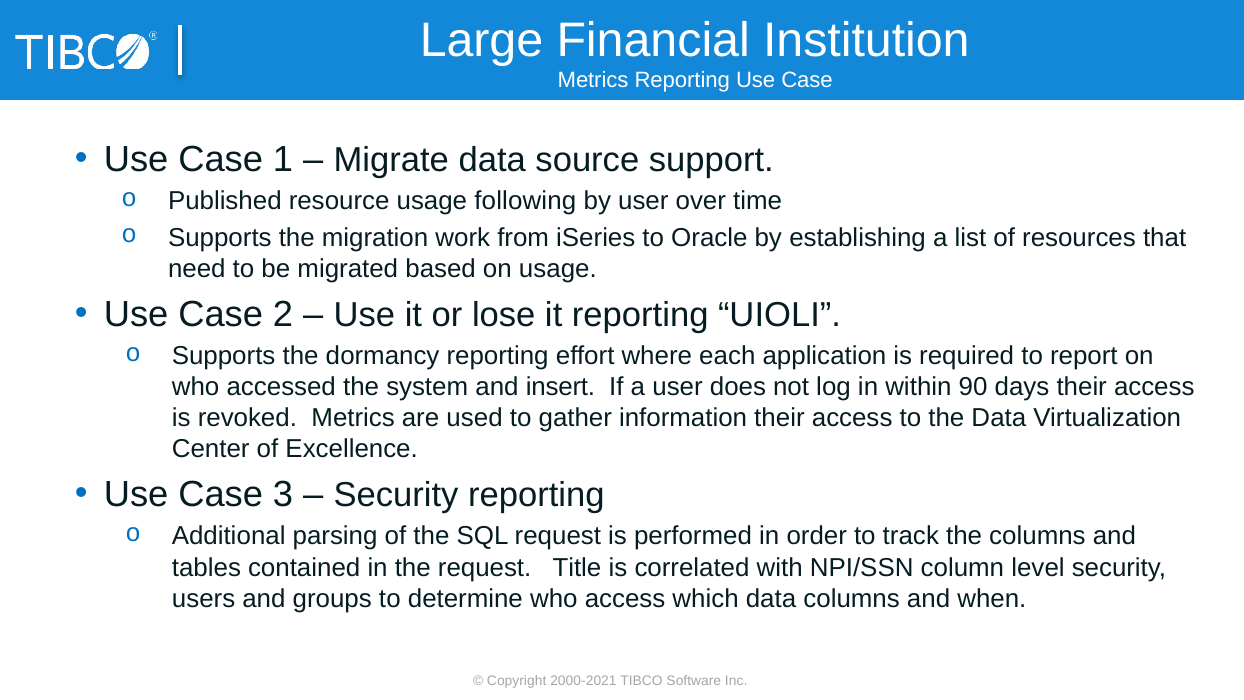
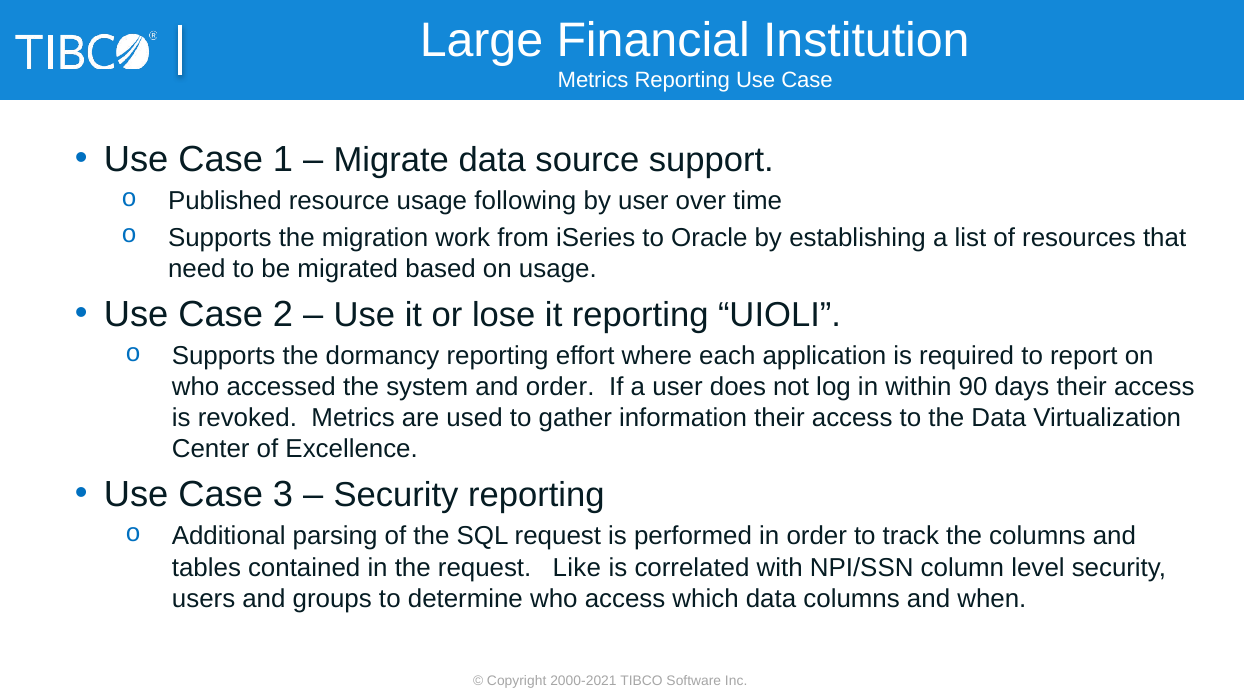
and insert: insert -> order (560, 387)
Title: Title -> Like (577, 567)
